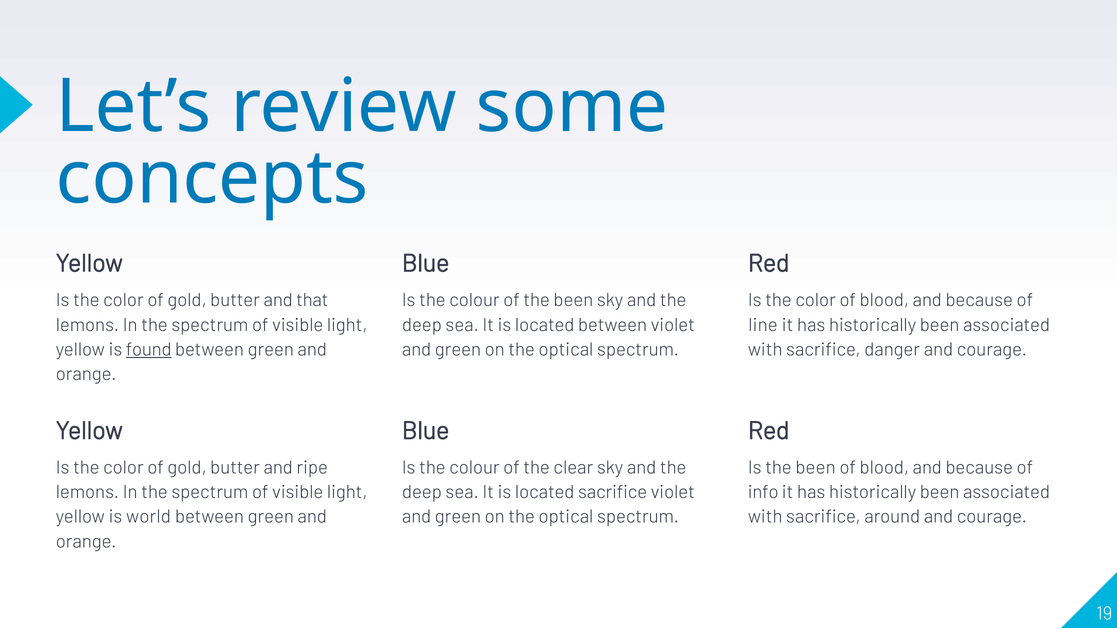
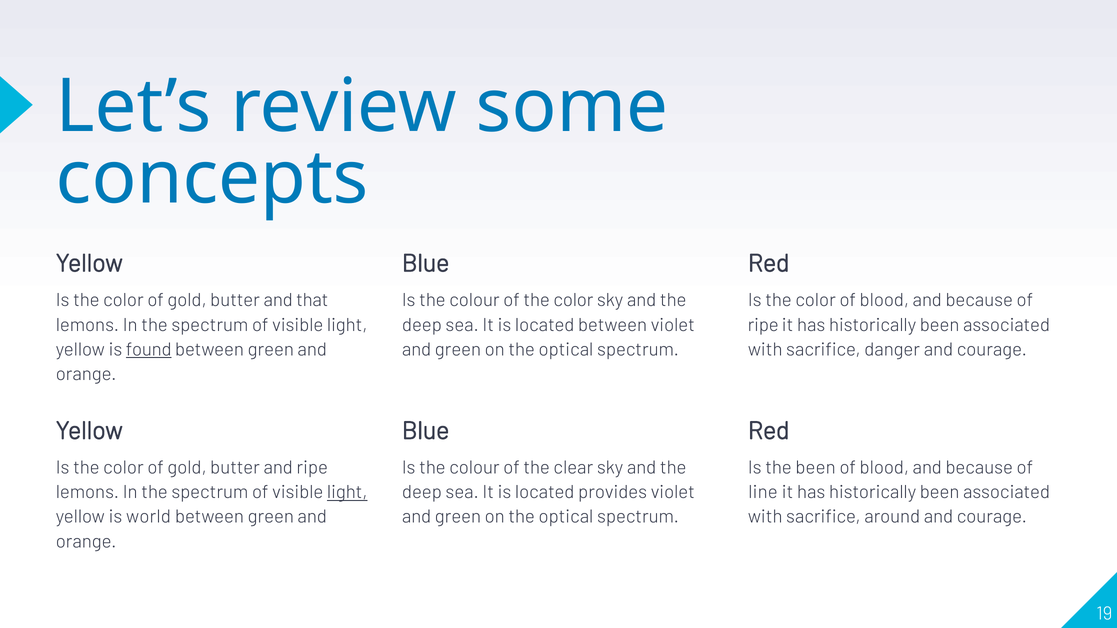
of the been: been -> color (573, 301)
line: line -> ripe (763, 325)
light underline: none -> present (347, 493)
located sacrifice: sacrifice -> provides (613, 493)
info: info -> line (763, 493)
